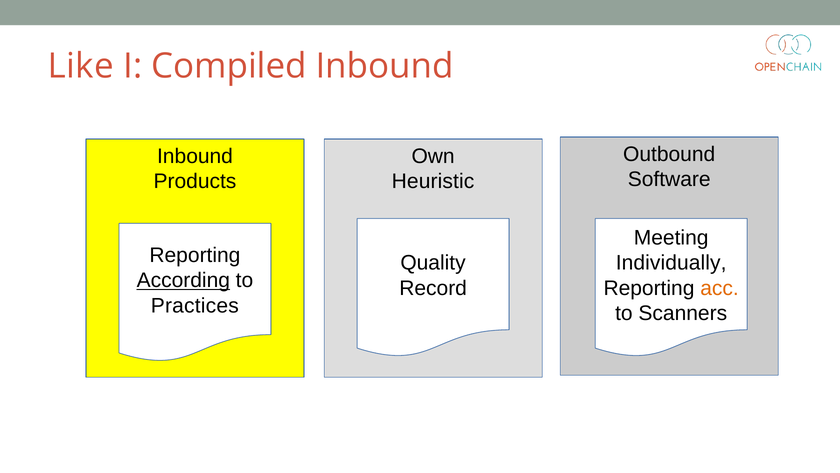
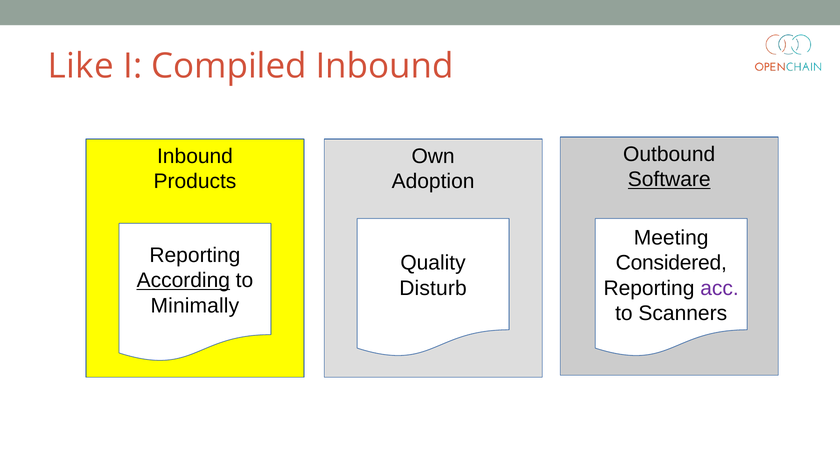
Software underline: none -> present (669, 179)
Heuristic: Heuristic -> Adoption (433, 181)
Individually: Individually -> Considered (671, 263)
Record: Record -> Disturb (433, 288)
acc colour: orange -> purple (720, 288)
Practices: Practices -> Minimally (195, 305)
